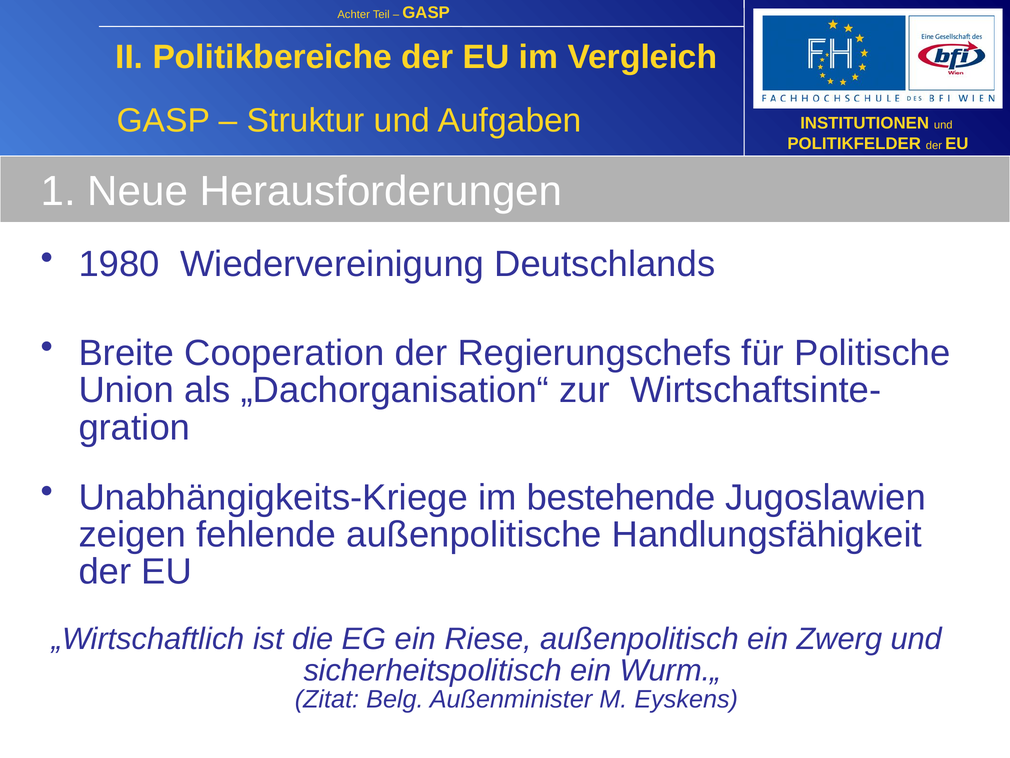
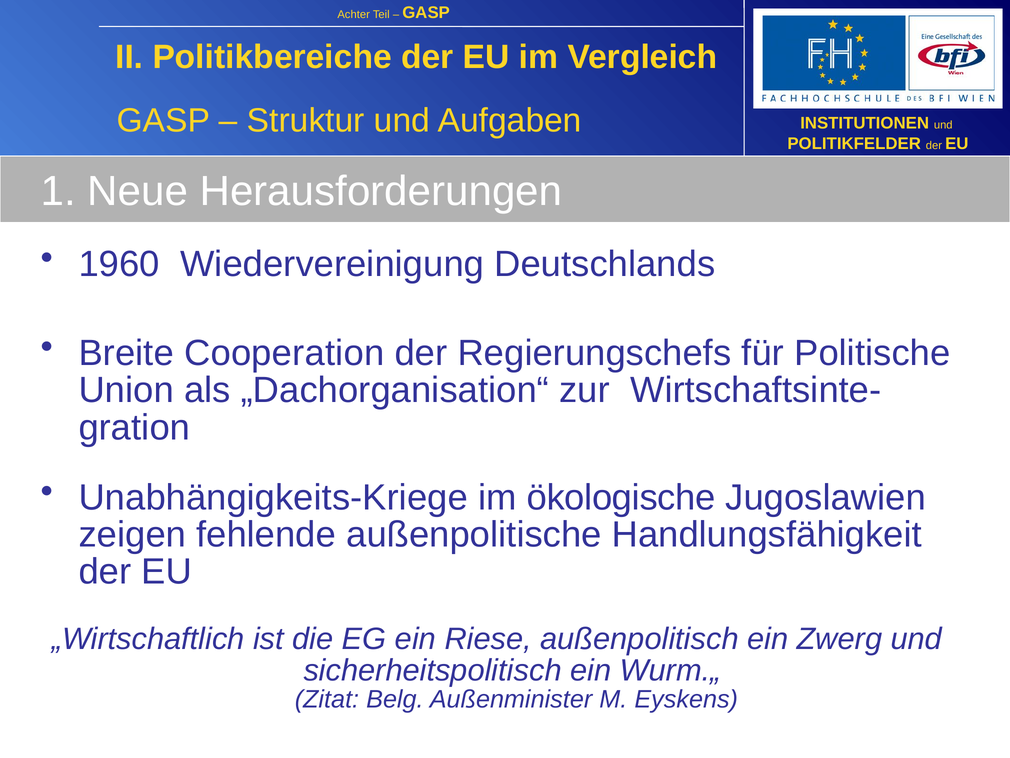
1980: 1980 -> 1960 (119, 264)
bestehende: bestehende -> ökologische (621, 497)
